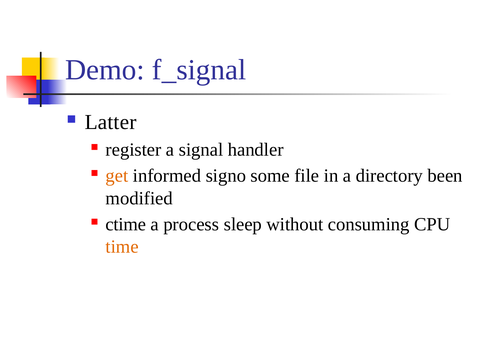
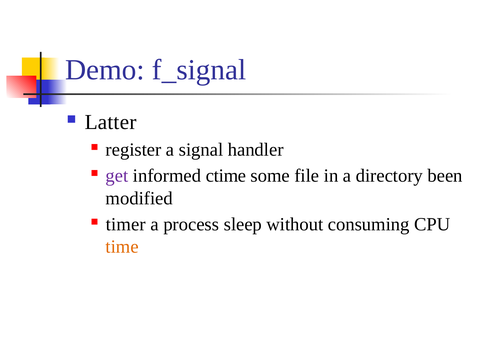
get colour: orange -> purple (117, 176)
signo: signo -> ctime (226, 176)
ctime: ctime -> timer (126, 224)
